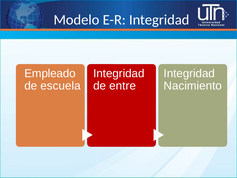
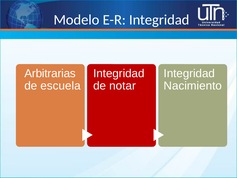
Empleado: Empleado -> Arbitrarias (50, 73)
entre: entre -> notar (123, 86)
